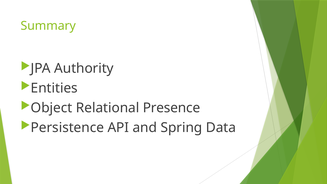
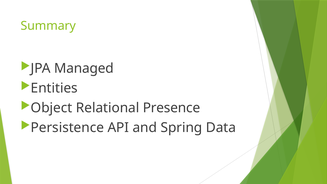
Authority: Authority -> Managed (84, 68)
